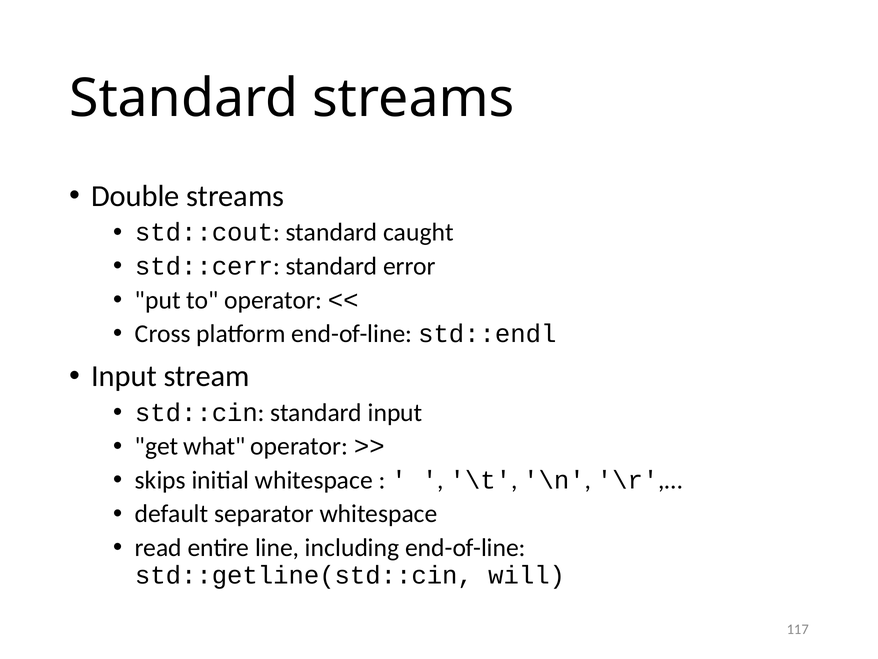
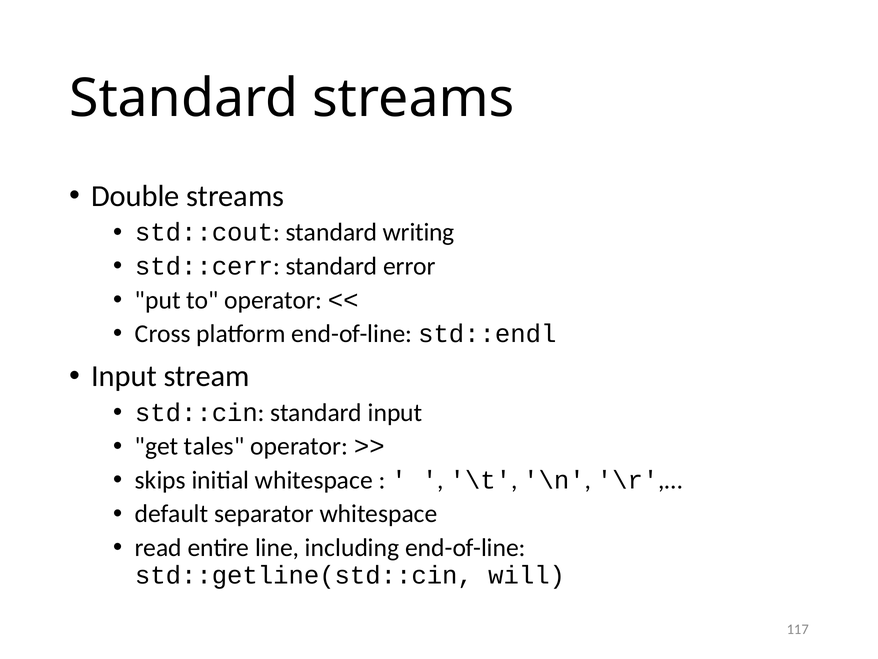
caught: caught -> writing (419, 232)
what: what -> tales (214, 446)
